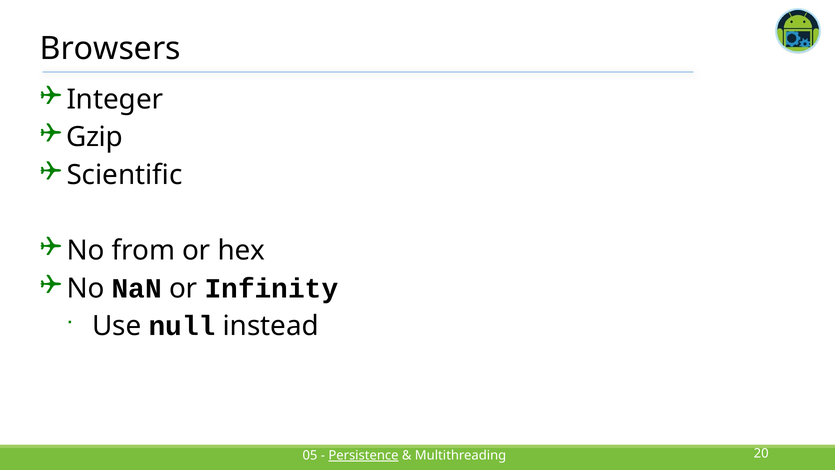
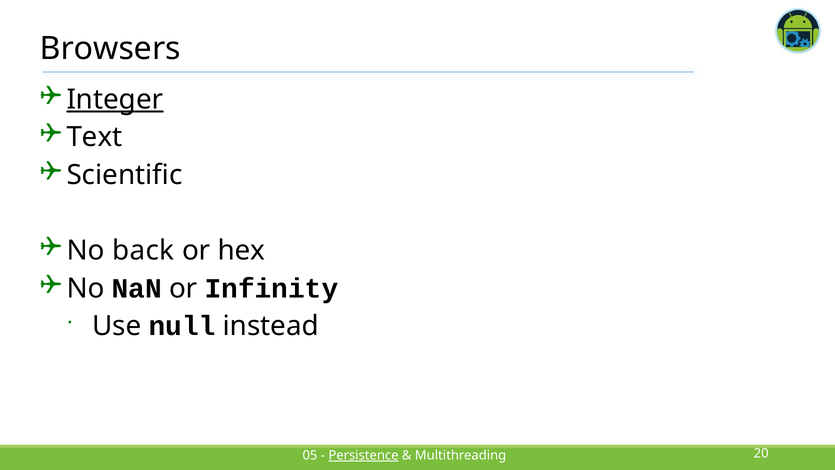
Integer underline: none -> present (115, 99)
Gzip: Gzip -> Text (94, 137)
from: from -> back (143, 251)
